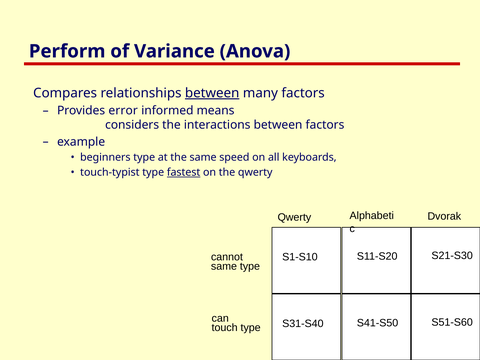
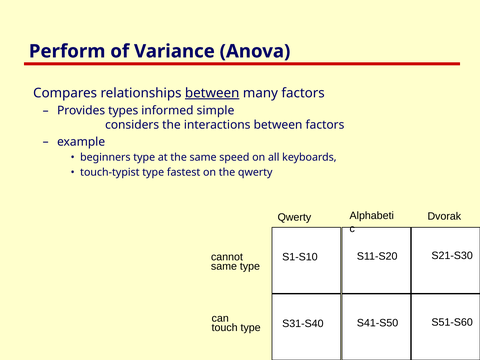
error: error -> types (123, 111)
means: means -> simple (215, 111)
fastest underline: present -> none (184, 172)
